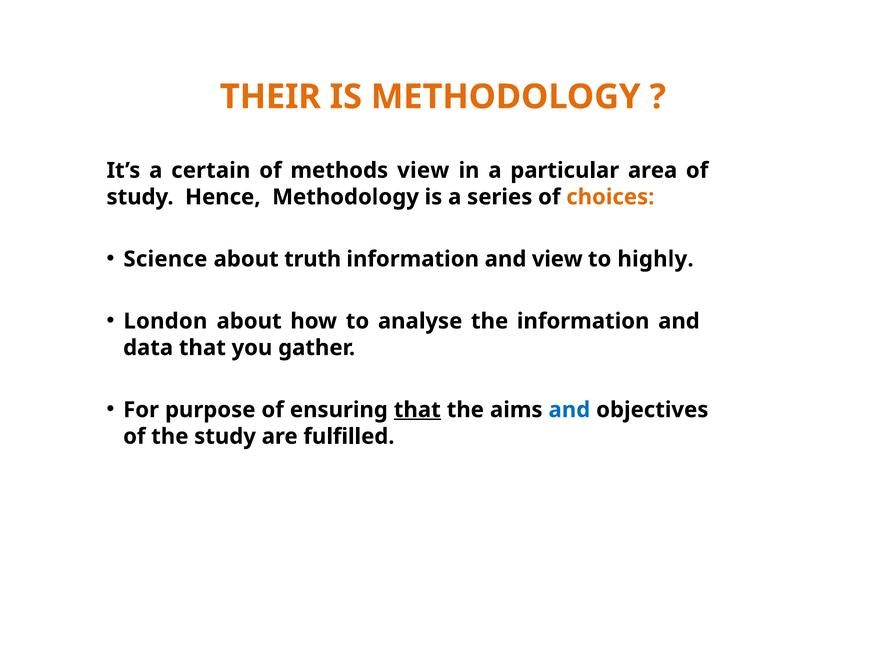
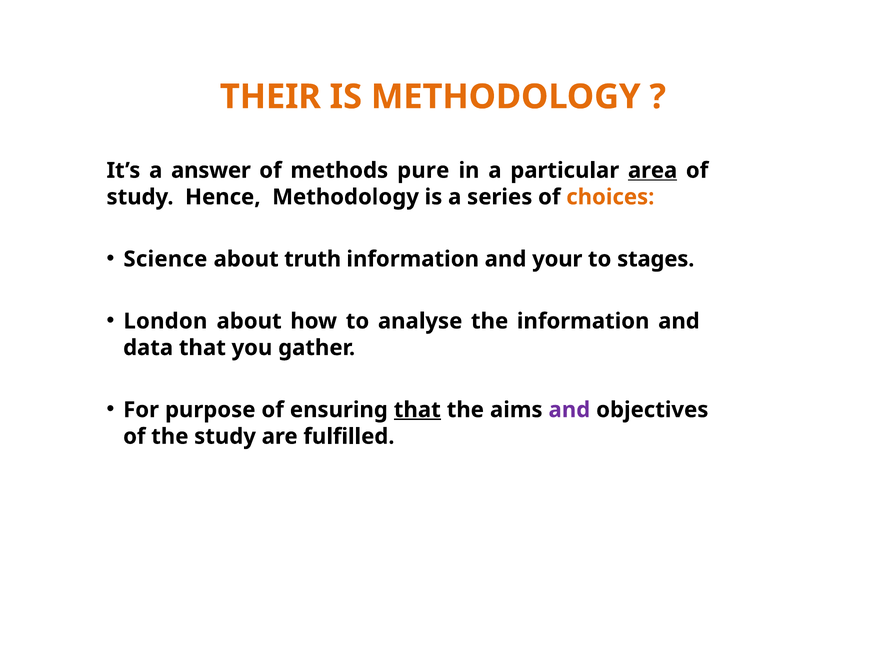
certain: certain -> answer (211, 170)
methods view: view -> pure (423, 170)
area underline: none -> present (653, 170)
and view: view -> your (557, 259)
highly: highly -> stages (656, 259)
and colour: blue -> purple (569, 410)
